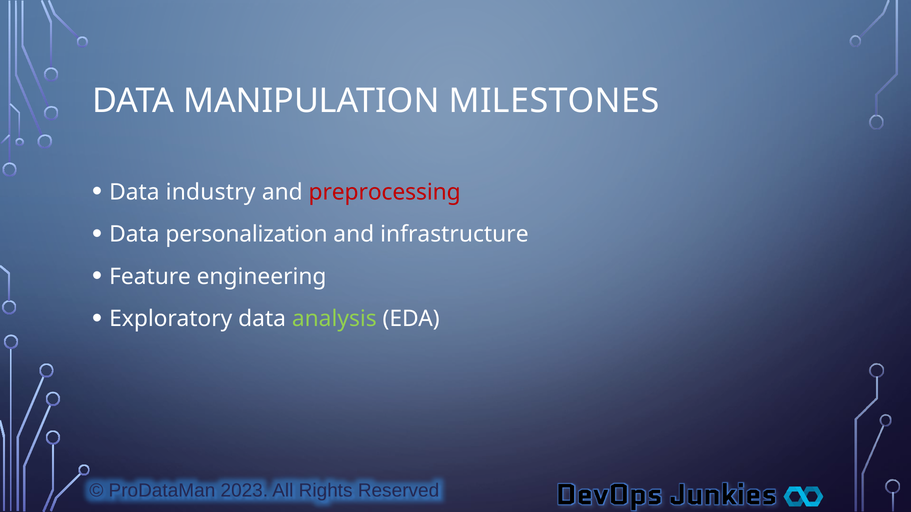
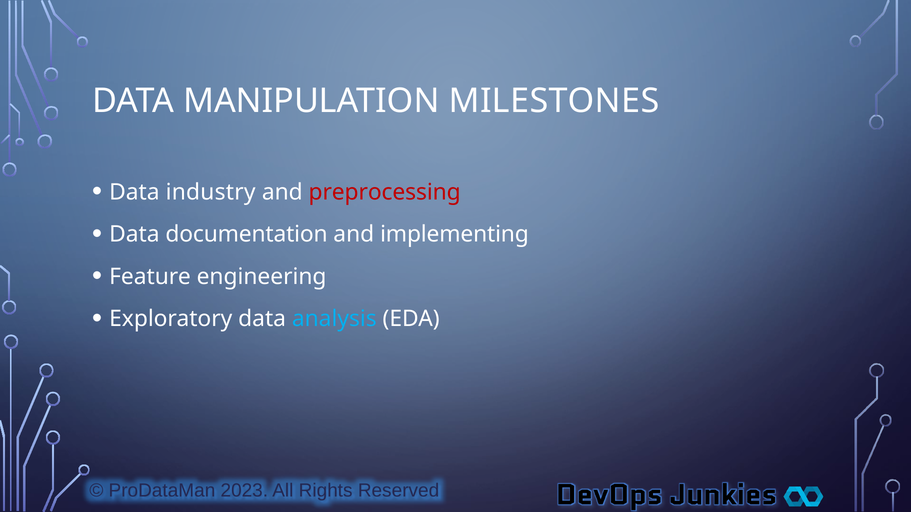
personalization: personalization -> documentation (247, 235)
infrastructure: infrastructure -> implementing (454, 235)
analysis colour: light green -> light blue (334, 319)
